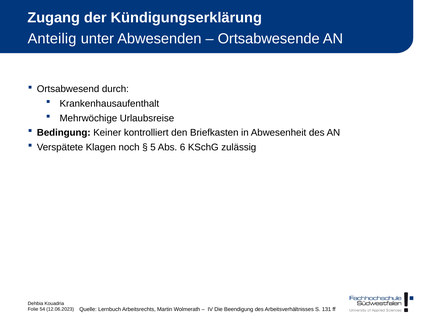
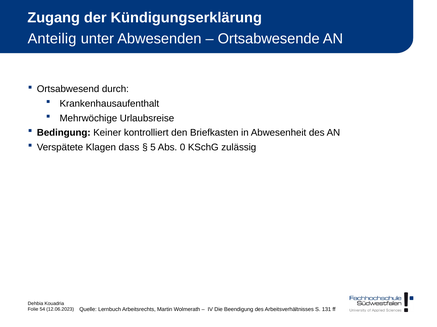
noch: noch -> dass (129, 148)
6: 6 -> 0 (183, 148)
